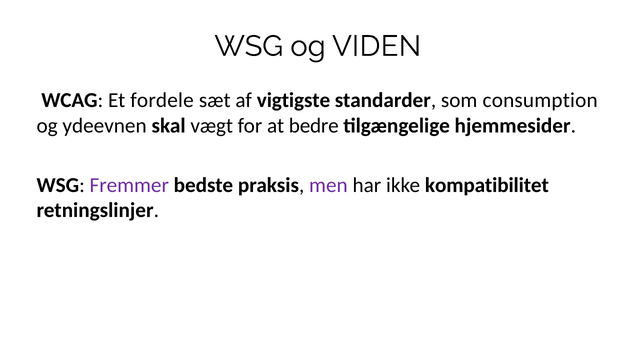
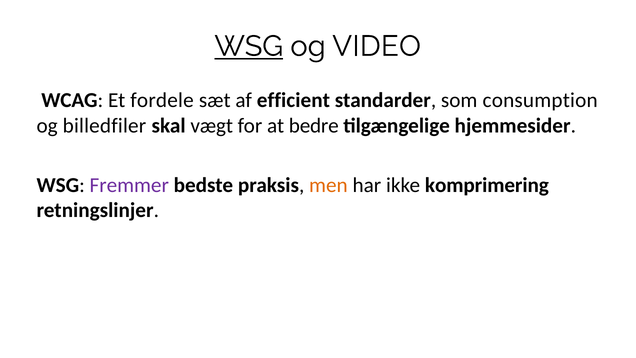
WSG underline: none -> present (249, 46)
VIDEN: VIDEN -> VIDEO (377, 46)
vigtigste: vigtigste -> efficient (293, 100)
ydeevnen: ydeevnen -> billedfiler (104, 126)
men colour: purple -> orange (328, 185)
kompatibilitet: kompatibilitet -> komprimering (487, 185)
